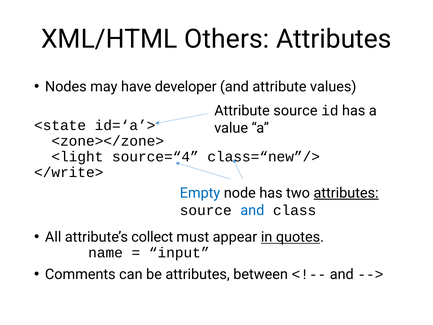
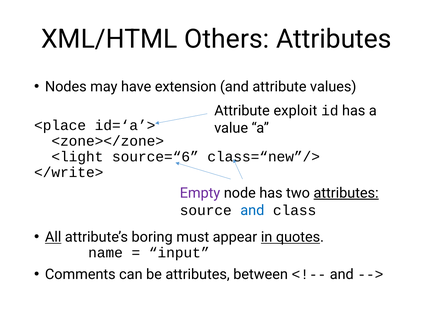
developer: developer -> extension (186, 87)
Attribute source: source -> exploit (295, 111)
<state: <state -> <place (60, 125)
source=“4: source=“4 -> source=“6 (155, 157)
Empty colour: blue -> purple (200, 193)
All underline: none -> present (53, 237)
collect: collect -> boring (152, 237)
